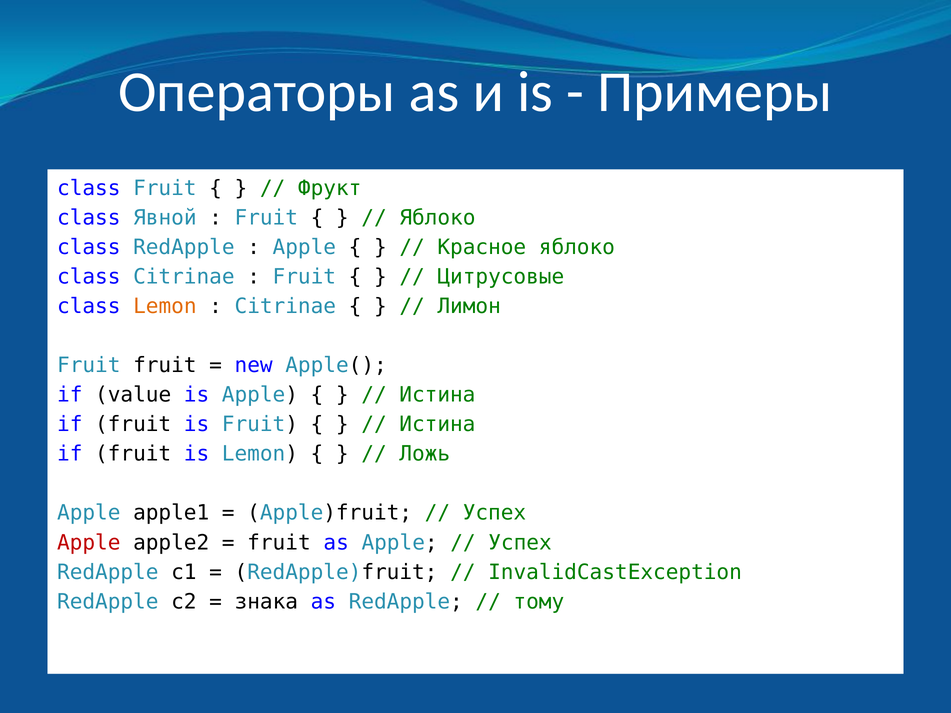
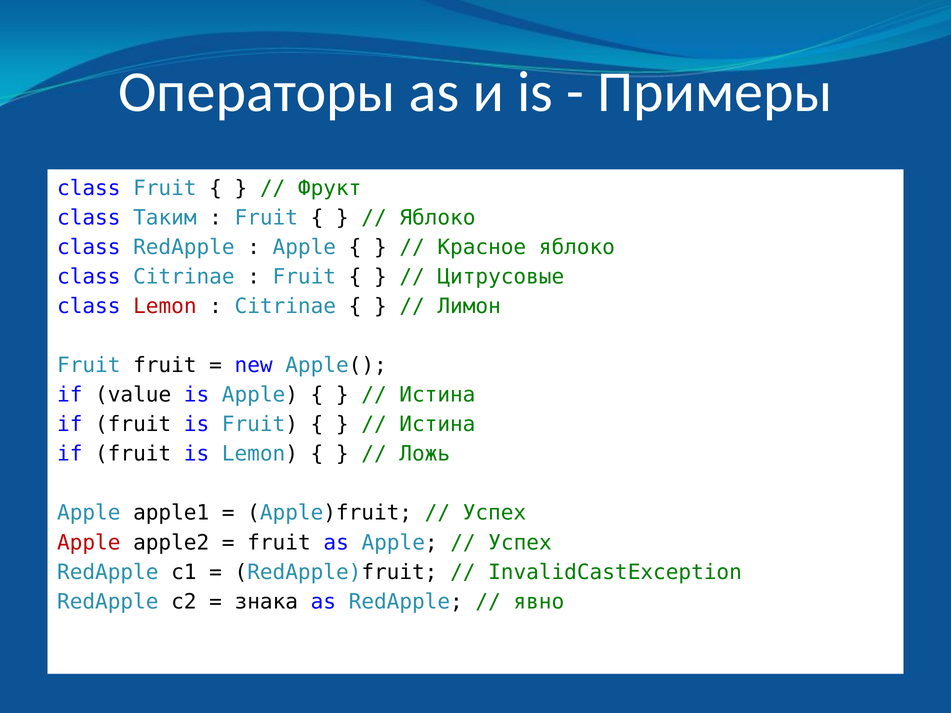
Явной: Явной -> Таким (165, 218)
Lemon colour: orange -> red (165, 306)
тому: тому -> явно (539, 602)
